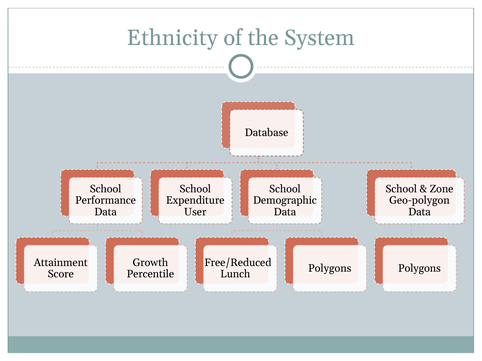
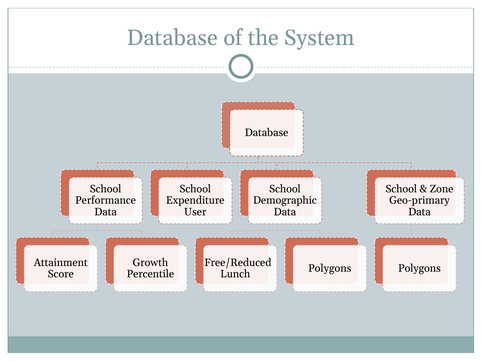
Ethnicity: Ethnicity -> Database (172, 38)
Geo-polygon: Geo-polygon -> Geo-primary (419, 201)
